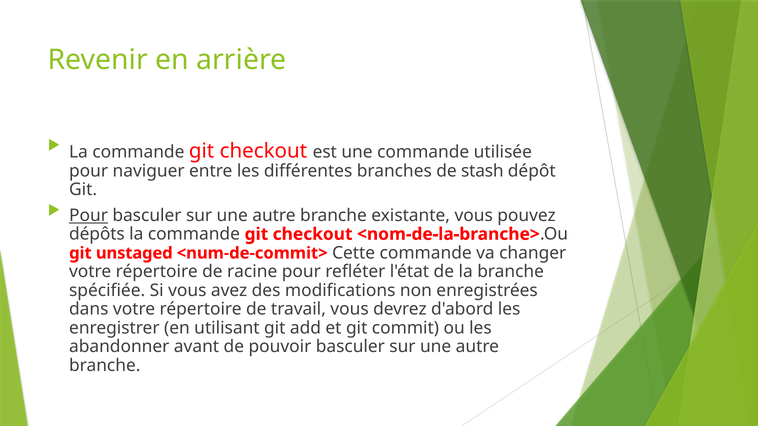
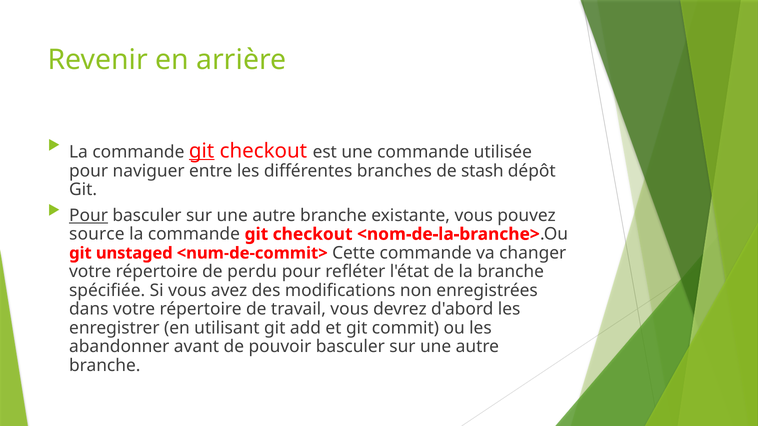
git underline: none -> present (202, 151)
dépôts: dépôts -> source (97, 234)
racine: racine -> perdu (252, 272)
